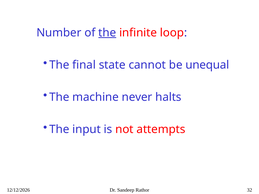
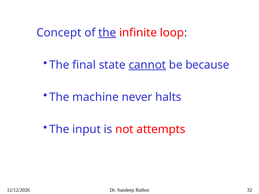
Number: Number -> Concept (59, 33)
cannot underline: none -> present (147, 65)
unequal: unequal -> because (207, 65)
